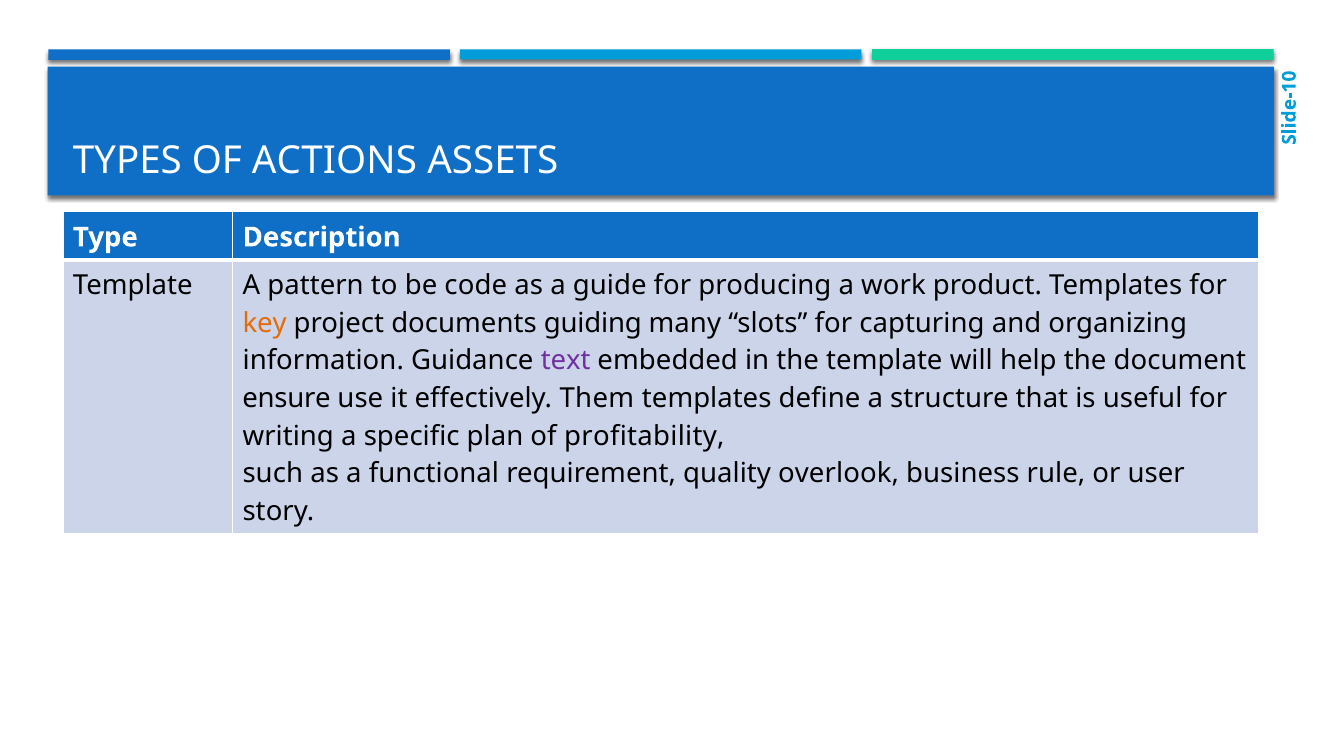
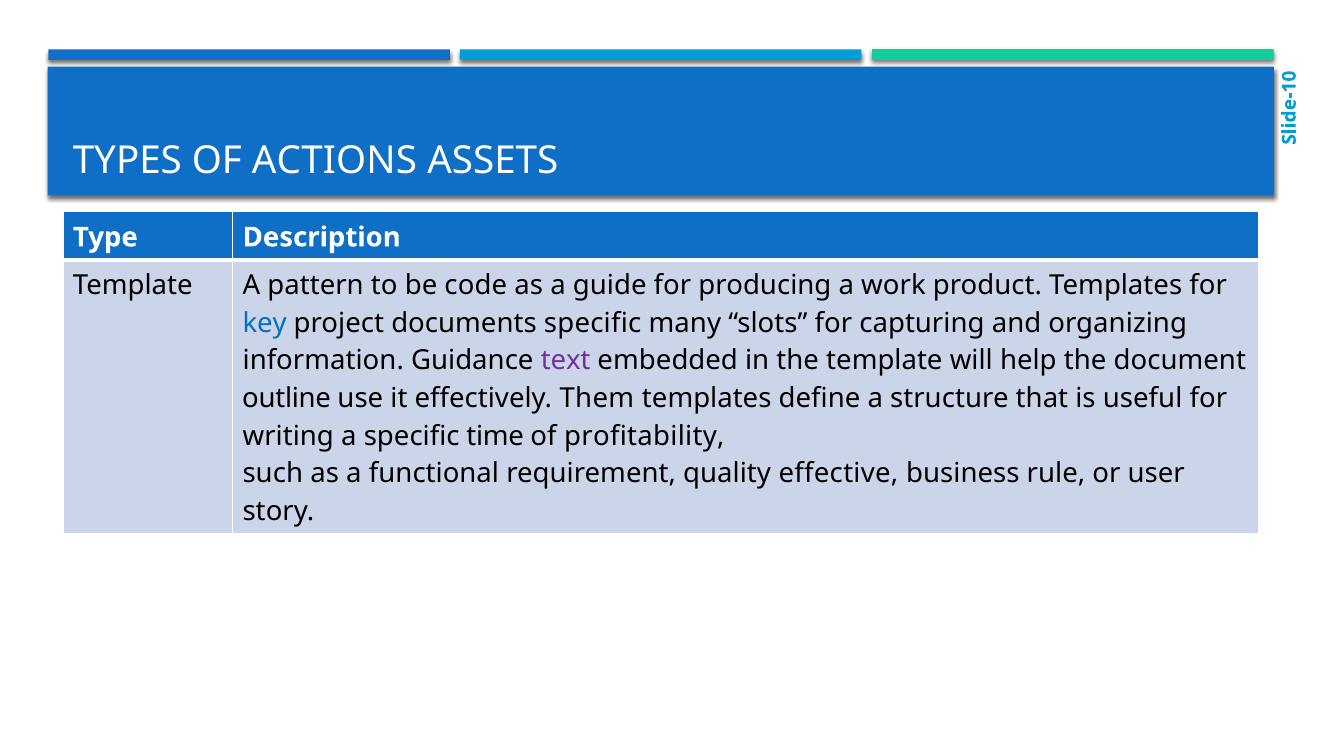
key colour: orange -> blue (265, 323)
documents guiding: guiding -> specific (593, 323)
ensure: ensure -> outline (287, 399)
plan: plan -> time (495, 436)
overlook: overlook -> effective (838, 474)
